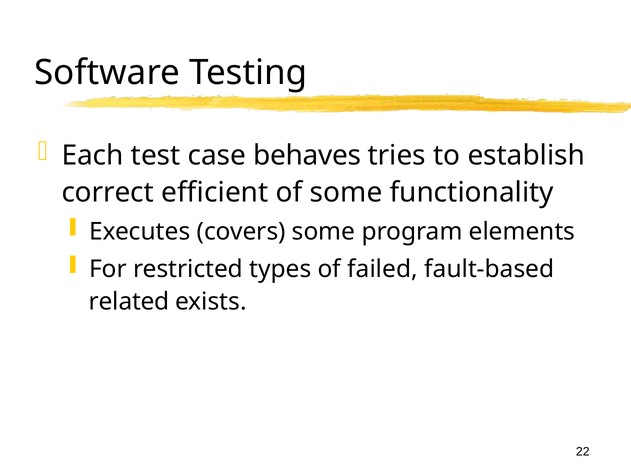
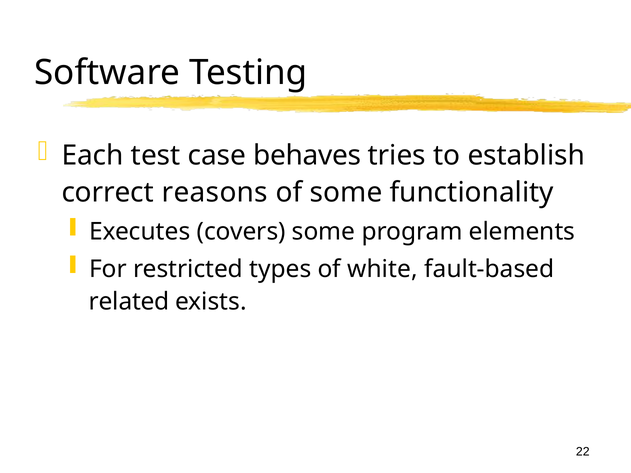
efficient: efficient -> reasons (215, 192)
failed: failed -> white (383, 269)
